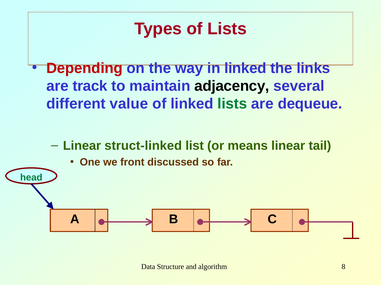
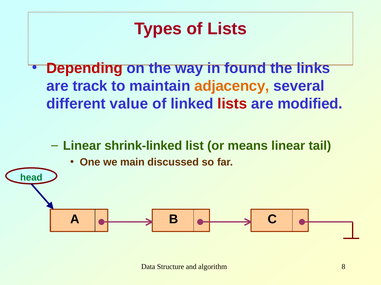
in linked: linked -> found (245, 68)
adjacency colour: black -> orange (232, 86)
lists colour: green -> red (232, 104)
dequeue: dequeue -> modified (310, 104)
struct-linked: struct-linked -> shrink-linked (143, 146)
front: front -> main (132, 162)
